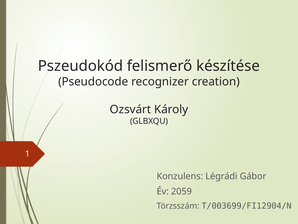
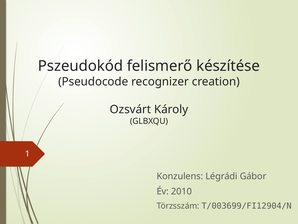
2059: 2059 -> 2010 (181, 191)
